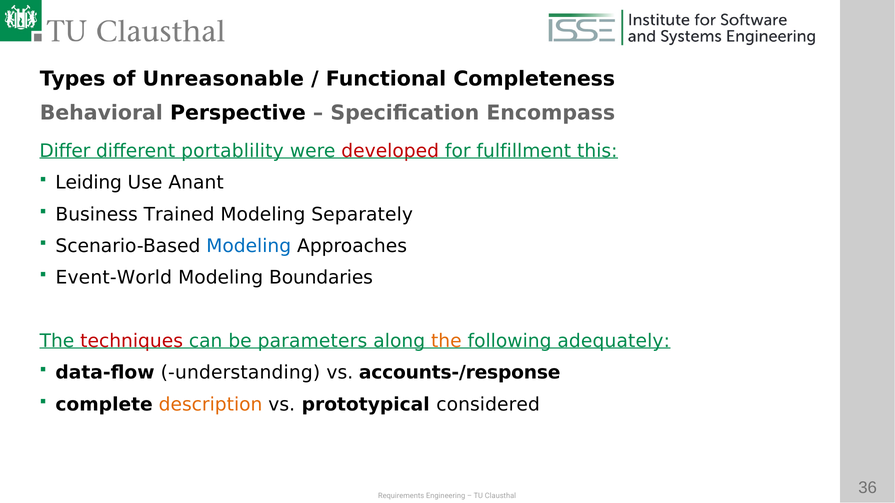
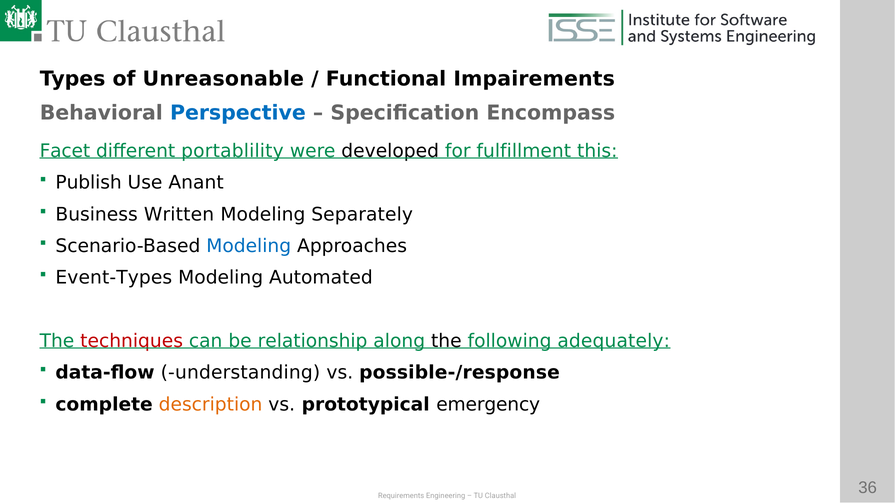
Completeness: Completeness -> Impairements (534, 79)
Perspective colour: black -> blue (238, 113)
Differ: Differ -> Facet (65, 151)
developed colour: red -> black (390, 151)
Leiding: Leiding -> Publish (89, 183)
Trained: Trained -> Written (179, 215)
Event-World: Event-World -> Event-Types (114, 278)
Boundaries: Boundaries -> Automated (321, 278)
parameters: parameters -> relationship (313, 341)
the colour: orange -> black (446, 341)
accounts-/response: accounts-/response -> possible-/response (460, 373)
considered: considered -> emergency (488, 405)
